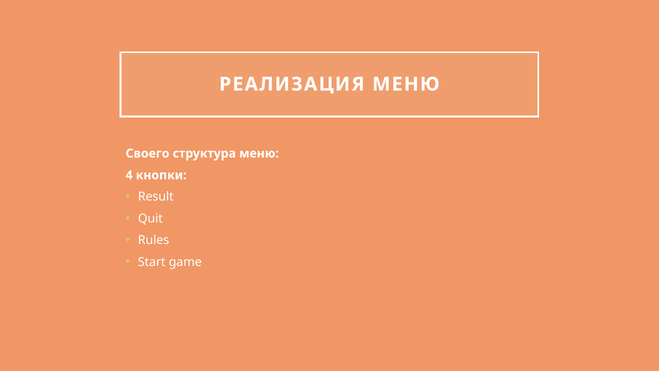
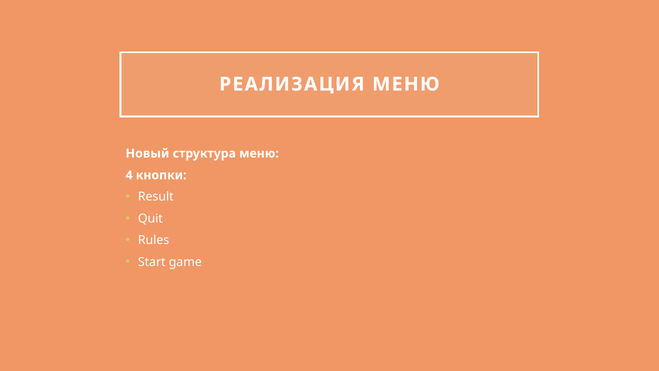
Своего: Своего -> Новый (147, 153)
